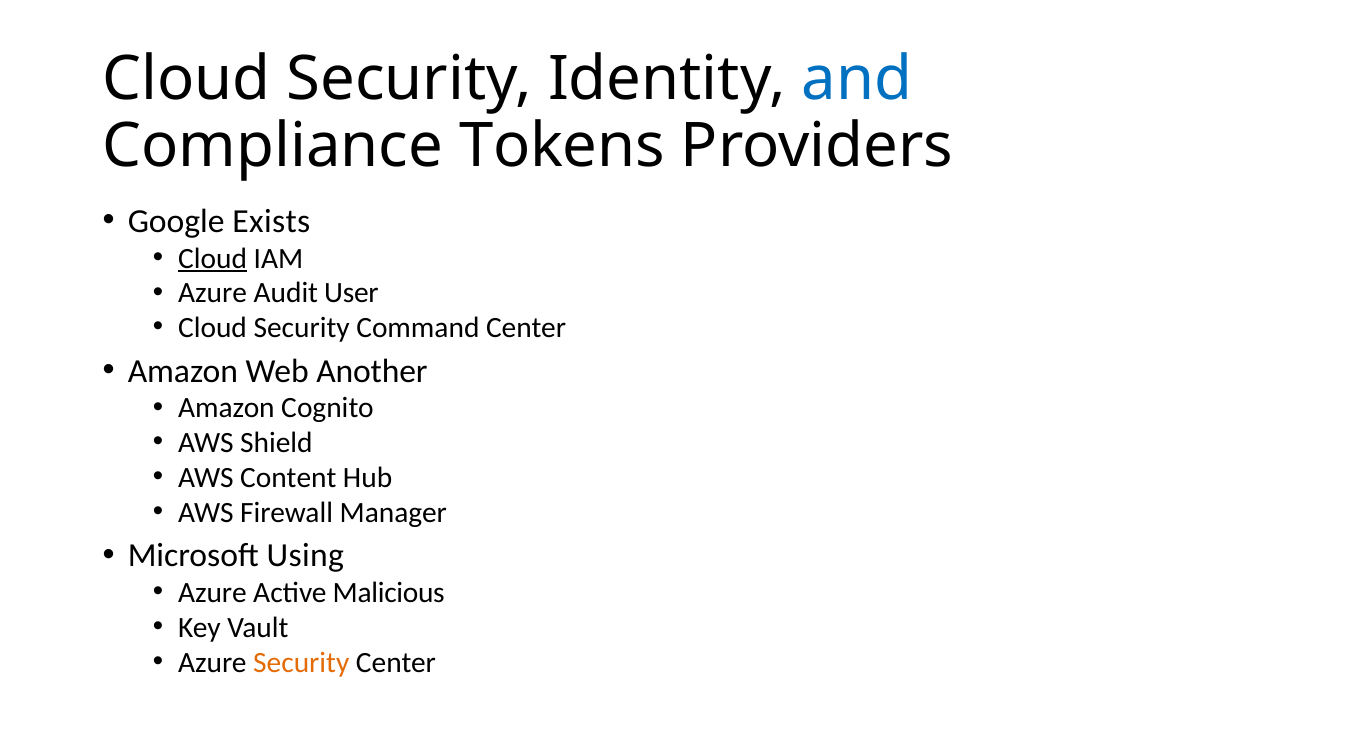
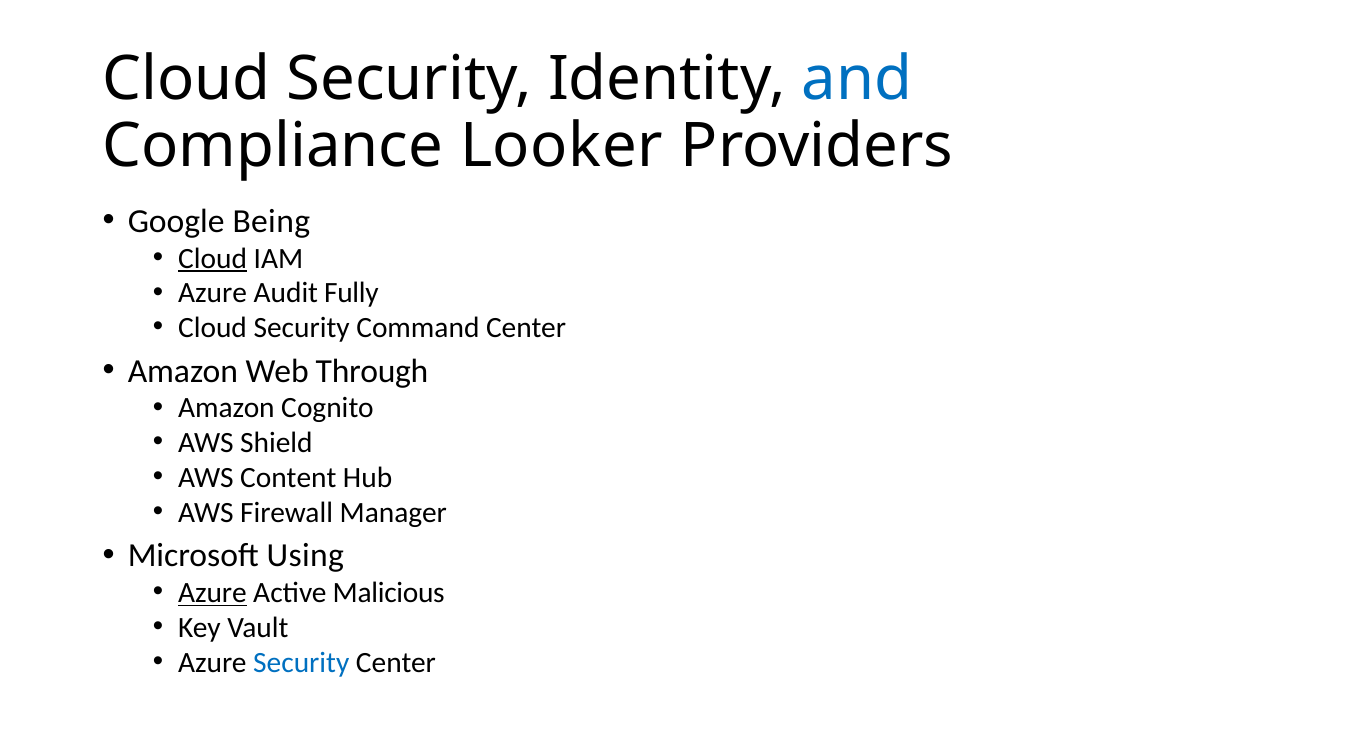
Tokens: Tokens -> Looker (562, 146)
Exists: Exists -> Being (271, 221)
User: User -> Fully (351, 293)
Another: Another -> Through (372, 371)
Azure underline: none -> present (212, 593)
Security colour: orange -> blue (301, 663)
